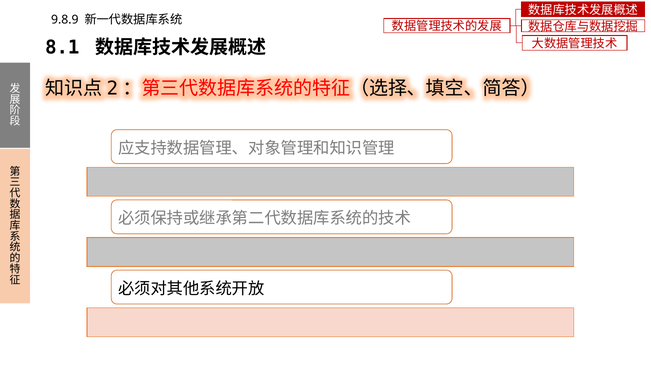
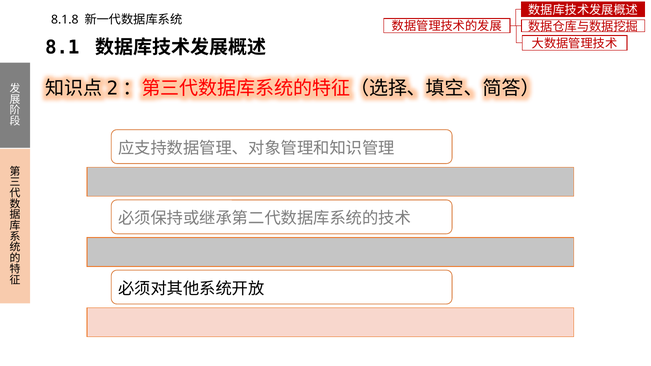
9.8.9: 9.8.9 -> 8.1.8 (65, 20)
